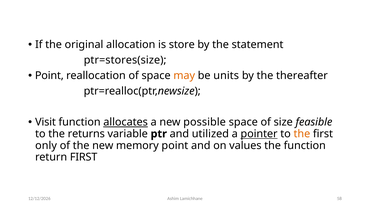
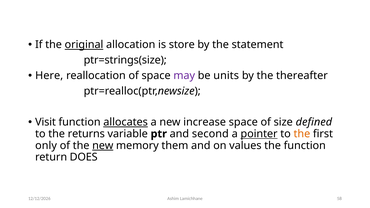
original underline: none -> present (84, 45)
ptr=stores(size: ptr=stores(size -> ptr=strings(size (125, 60)
Point: Point -> Here (49, 76)
may colour: orange -> purple (184, 76)
possible: possible -> increase (205, 122)
feasible: feasible -> defined (314, 122)
utilized: utilized -> second (210, 134)
new underline: none -> present (103, 146)
memory point: point -> them (175, 146)
return FIRST: FIRST -> DOES (84, 157)
